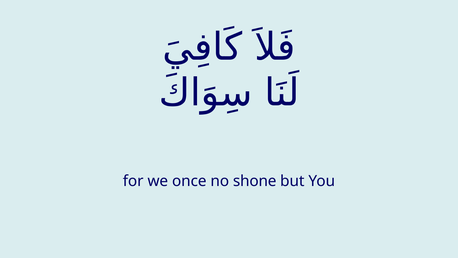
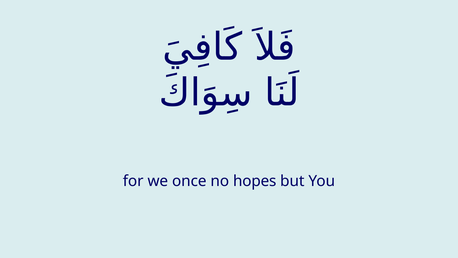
shone: shone -> hopes (255, 181)
